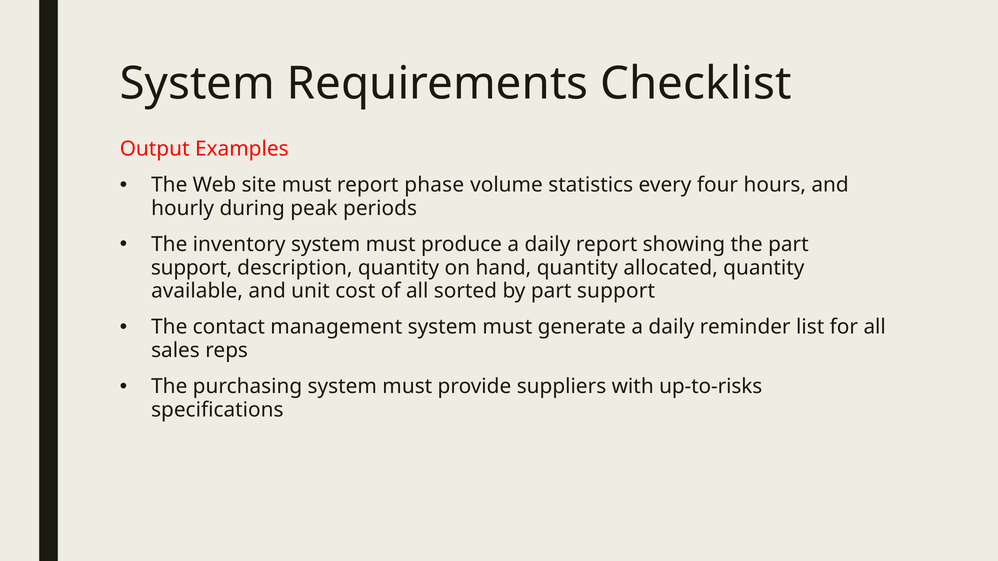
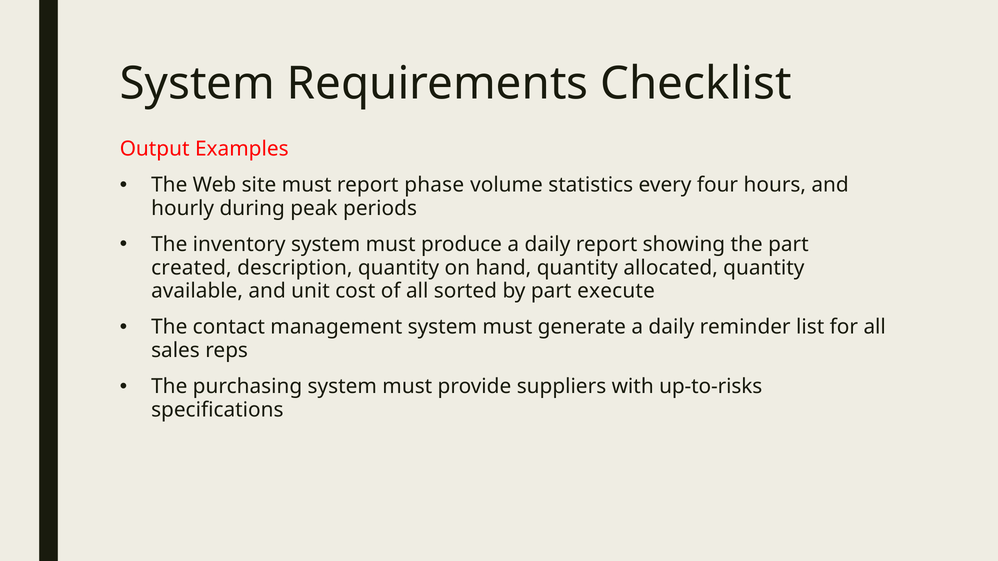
support: support -> created (191, 268)
by part support: support -> execute (616, 291)
